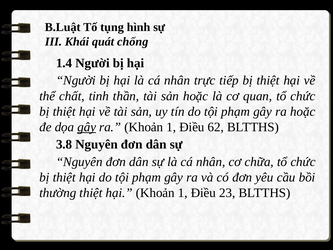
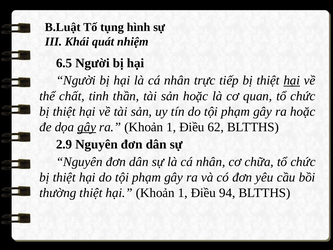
chống: chống -> nhiệm (133, 42)
1.4: 1.4 -> 6.5 (64, 63)
hại underline: none -> present (292, 80)
3.8: 3.8 -> 2.9 (64, 144)
23: 23 -> 94 (227, 193)
